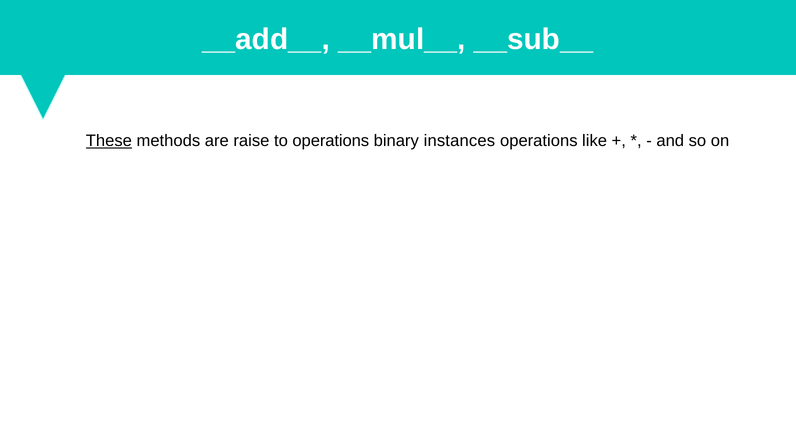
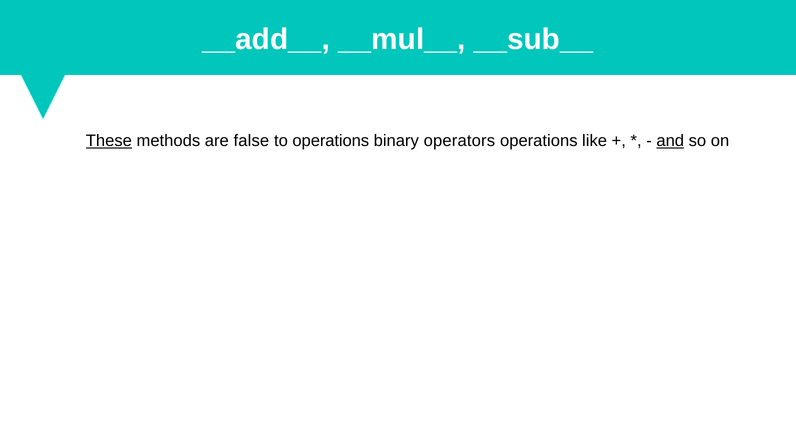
raise: raise -> false (251, 141)
instances: instances -> operators (459, 141)
and underline: none -> present (670, 141)
